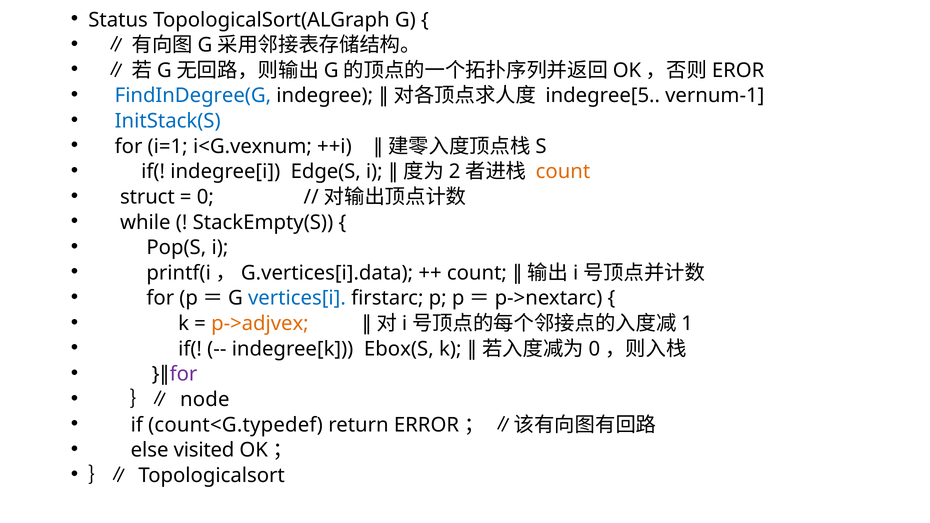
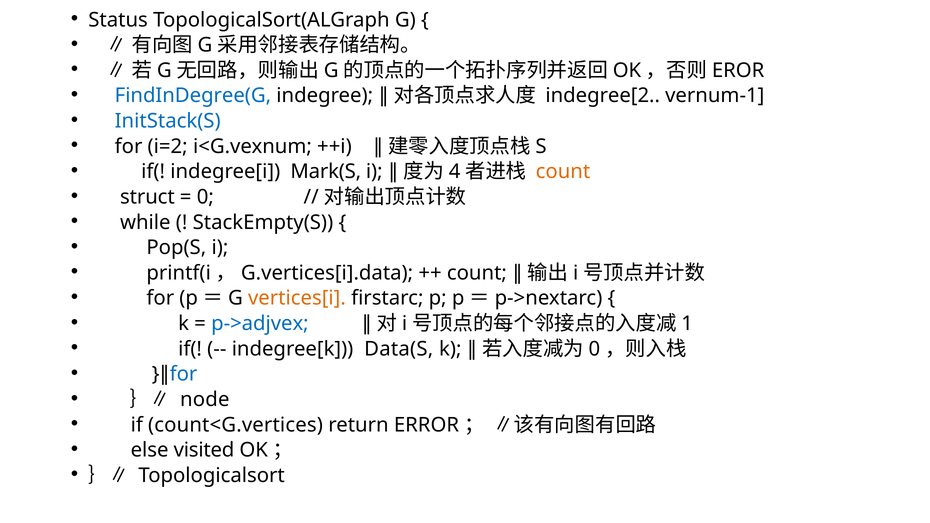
indegree[5: indegree[5 -> indegree[2 (603, 96)
i=1: i=1 -> i=2 (168, 146)
Edge(S: Edge(S -> Mark(S (326, 172)
2: 2 -> 4 (455, 172)
vertices[i colour: blue -> orange (297, 298)
p->adjvex colour: orange -> blue (260, 324)
Ebox(S: Ebox(S -> Data(S (399, 349)
for colour: purple -> blue (184, 374)
count<G.typedef: count<G.typedef -> count<G.vertices (235, 425)
